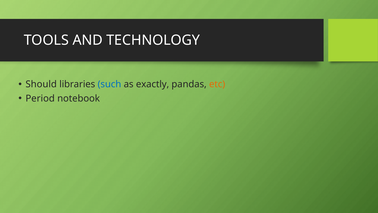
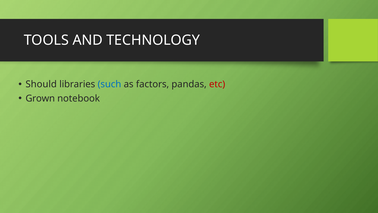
exactly: exactly -> factors (153, 84)
etc colour: orange -> red (217, 84)
Period: Period -> Grown (40, 98)
